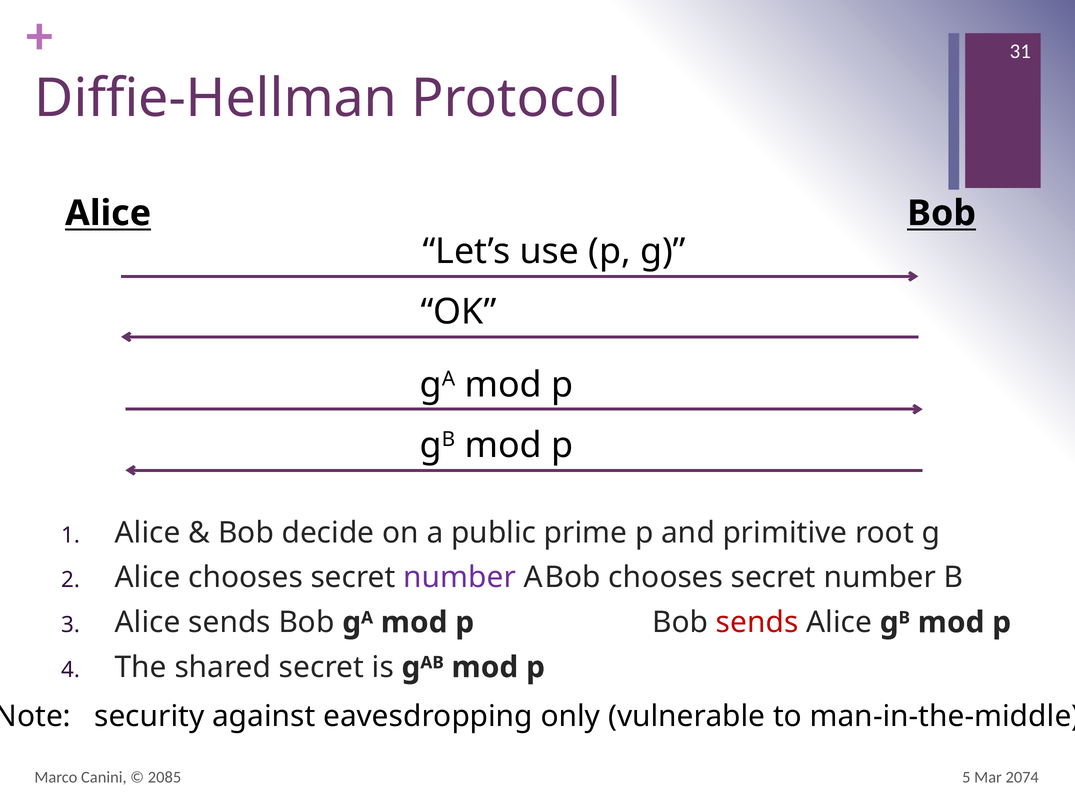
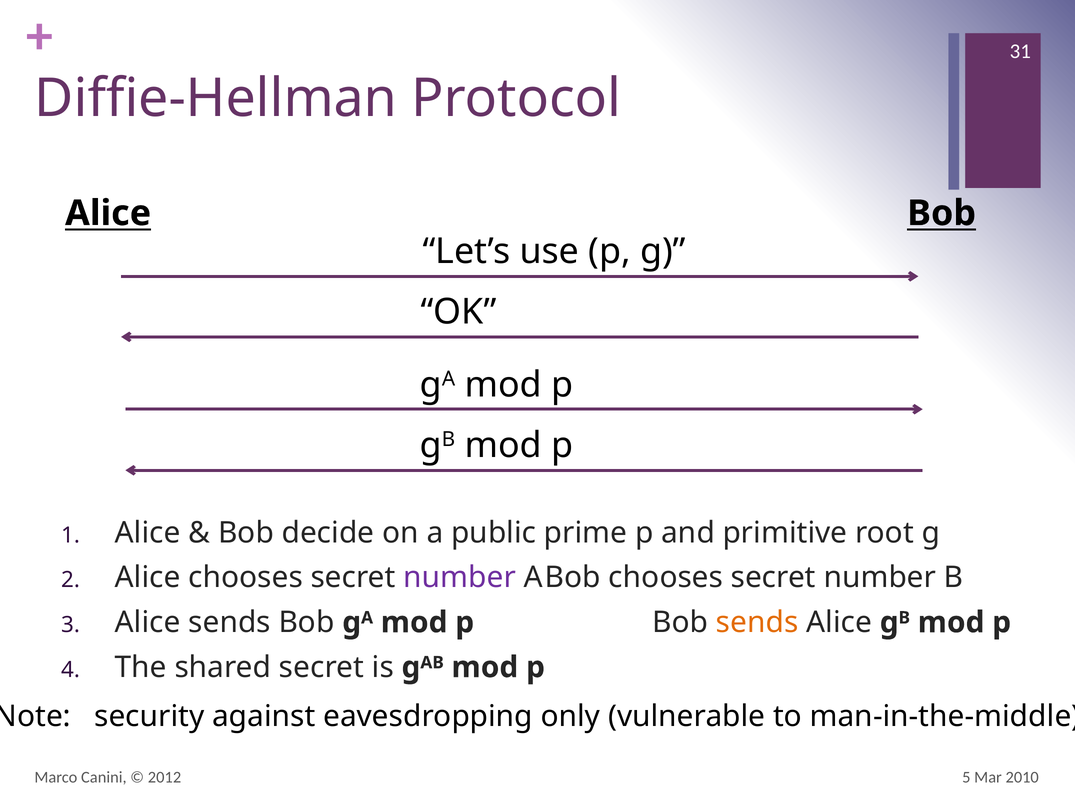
sends colour: red -> orange (757, 623)
2085: 2085 -> 2012 (165, 777)
2074: 2074 -> 2010 (1022, 778)
